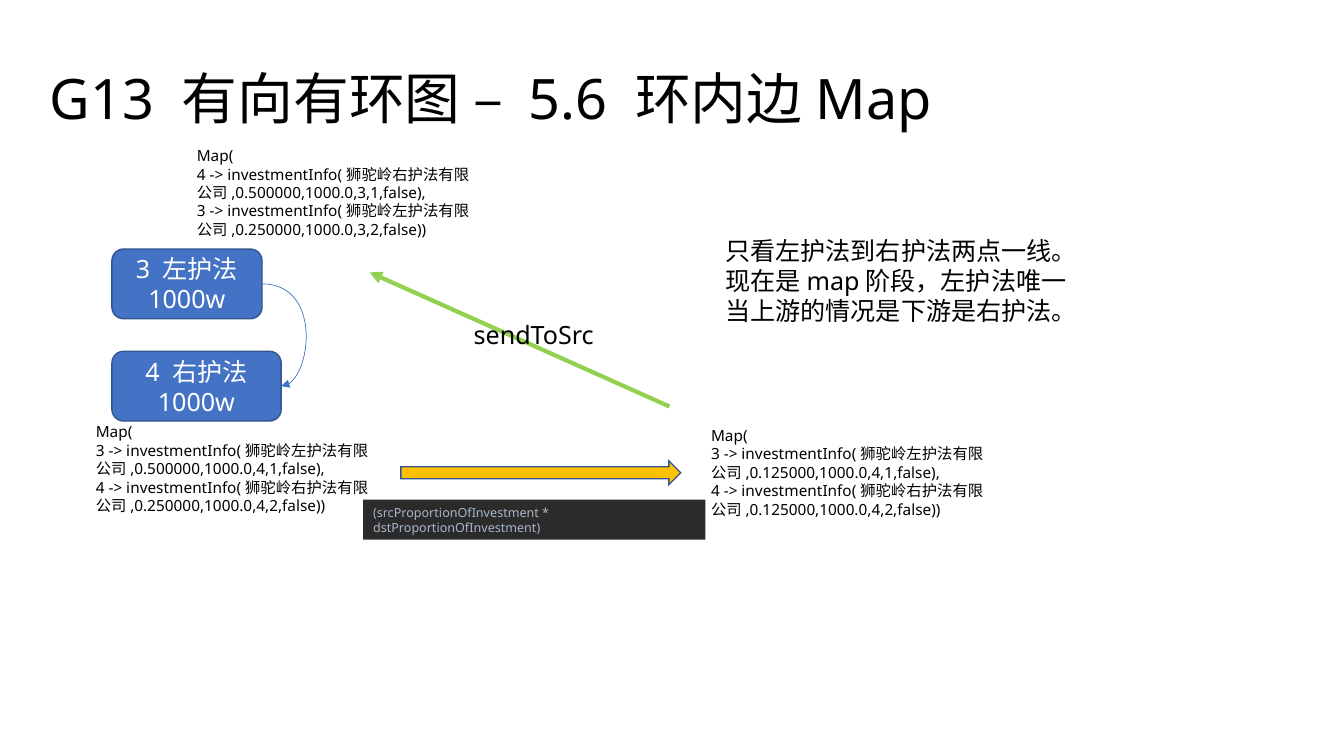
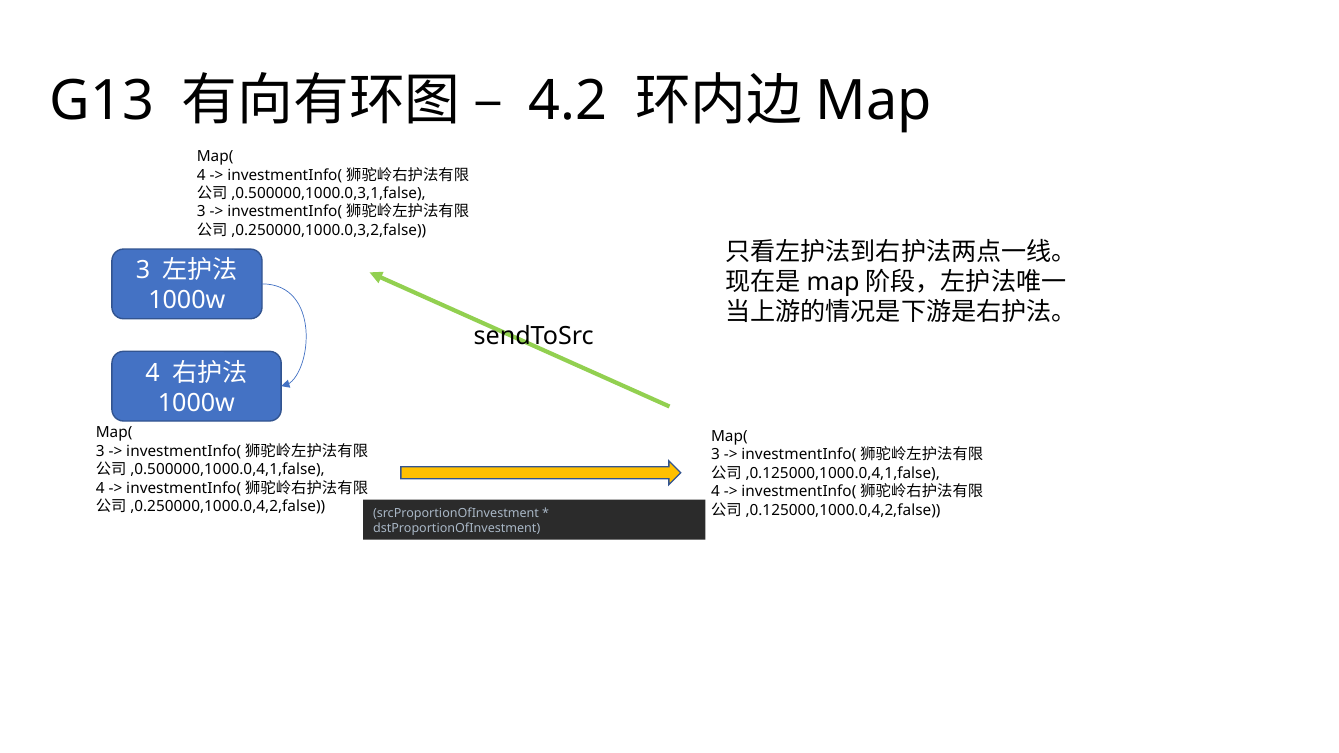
5.6: 5.6 -> 4.2 (568, 101)
